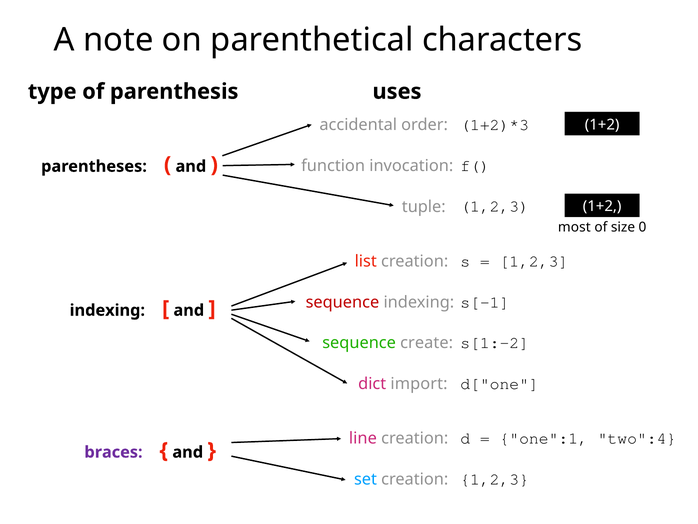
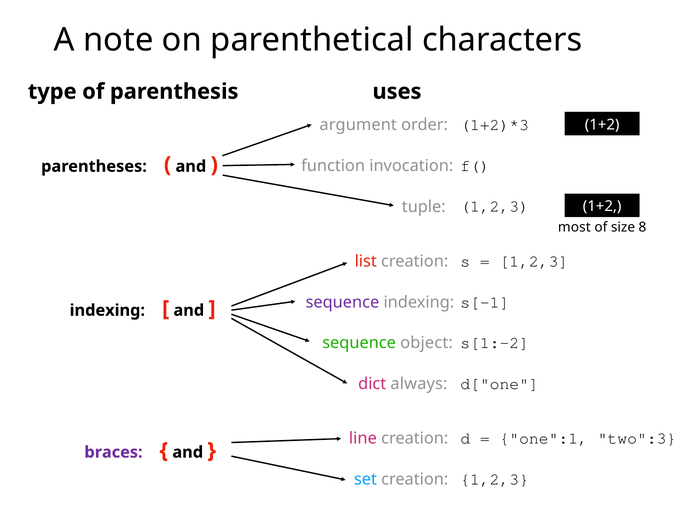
accidental: accidental -> argument (358, 125)
0: 0 -> 8 (643, 227)
sequence colour: red -> purple (342, 302)
create: create -> object (427, 343)
import: import -> always (419, 384)
two":4: two":4 -> two":3 (637, 438)
